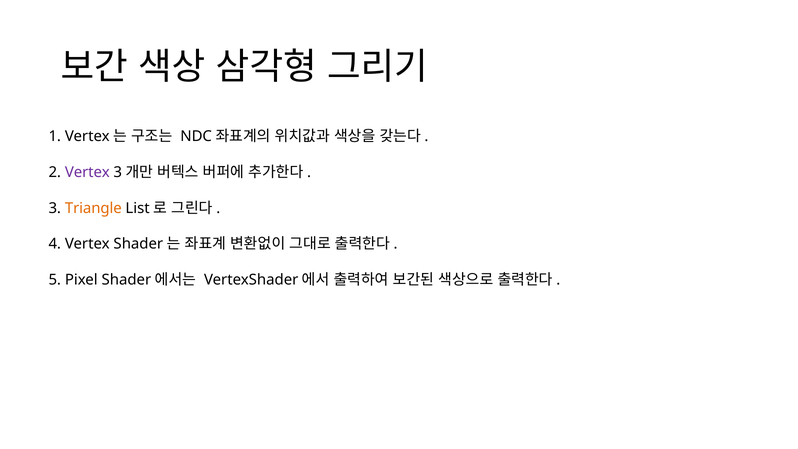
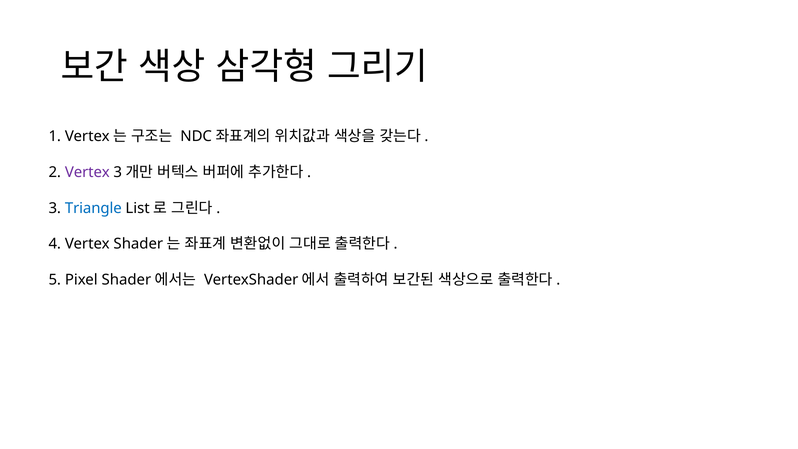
Triangle colour: orange -> blue (93, 208)
